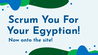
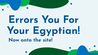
Scrum: Scrum -> Errors (23, 20)
